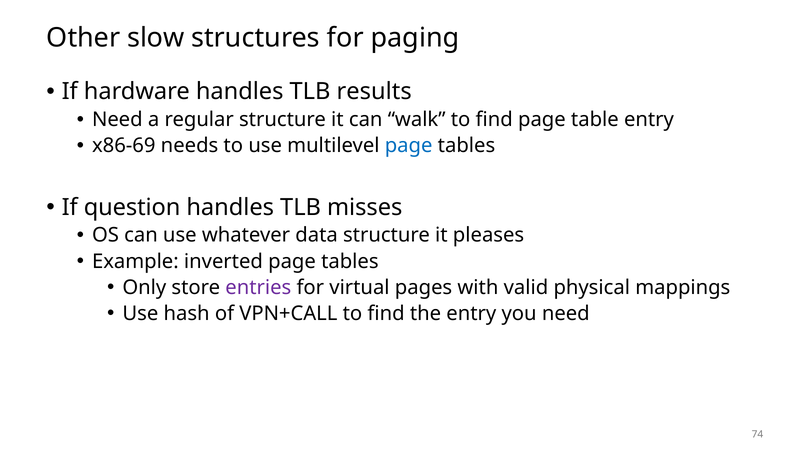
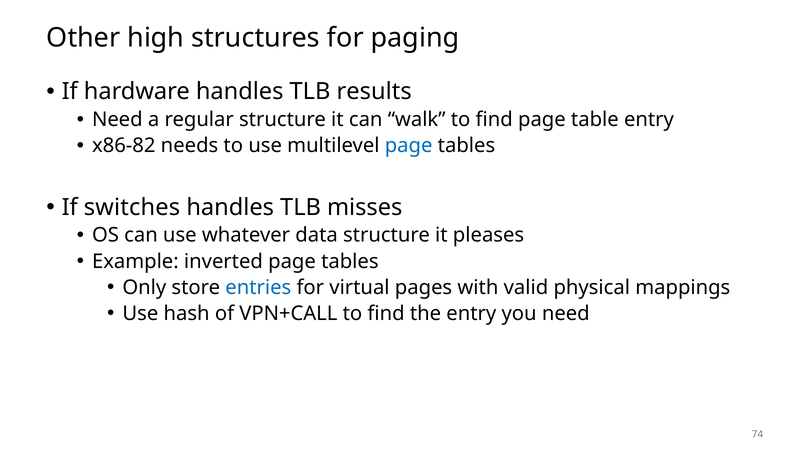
slow: slow -> high (156, 38)
x86-69: x86-69 -> x86-82 (124, 146)
question: question -> switches (132, 207)
entries colour: purple -> blue (258, 287)
